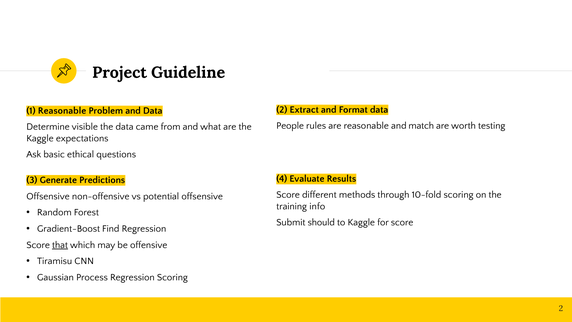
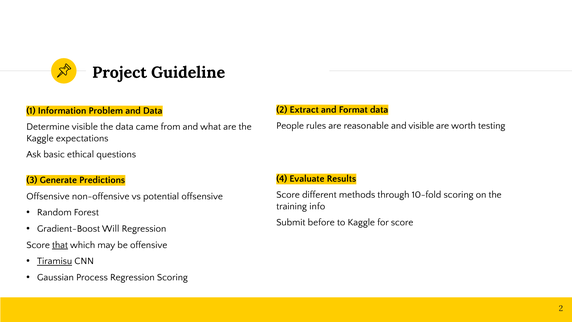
1 Reasonable: Reasonable -> Information (62, 110)
and match: match -> visible (421, 126)
should: should -> before (321, 222)
Find: Find -> Will (111, 229)
Tiramisu underline: none -> present (55, 261)
